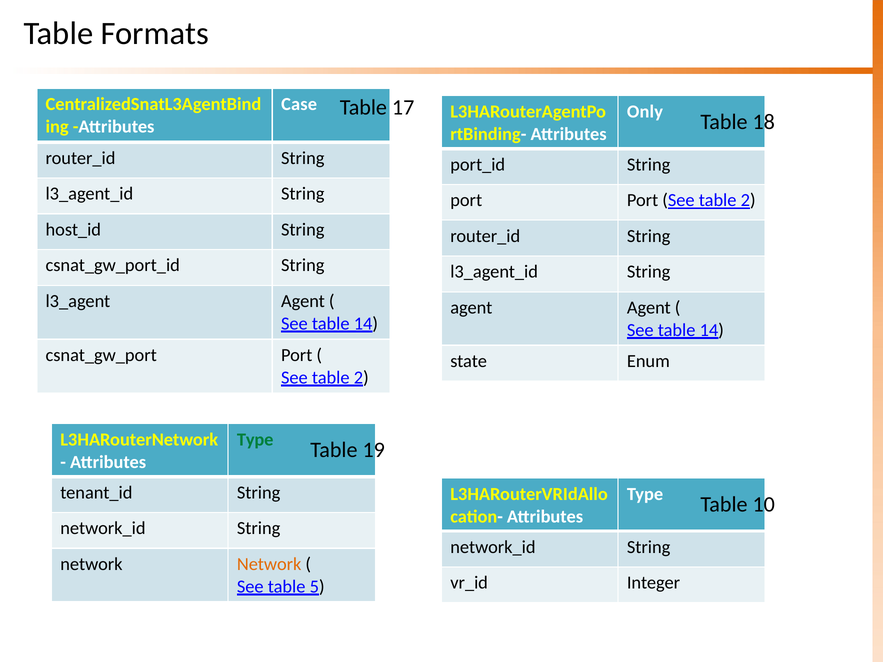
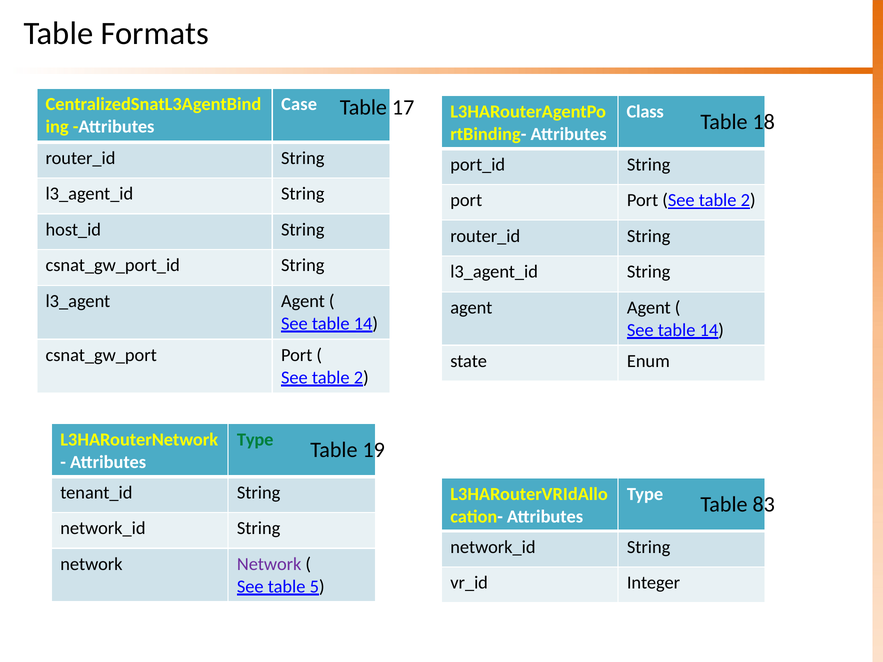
Only: Only -> Class (645, 112)
10: 10 -> 83 (764, 505)
Network colour: orange -> purple (269, 564)
